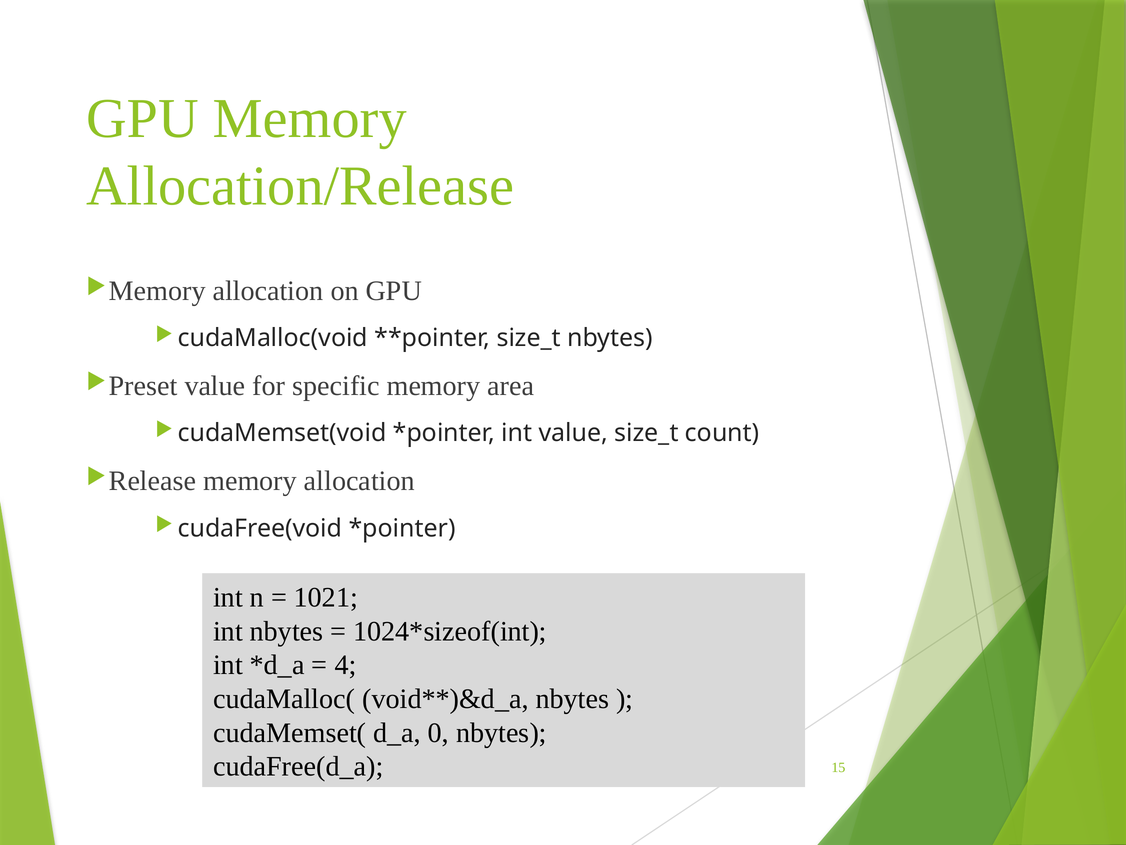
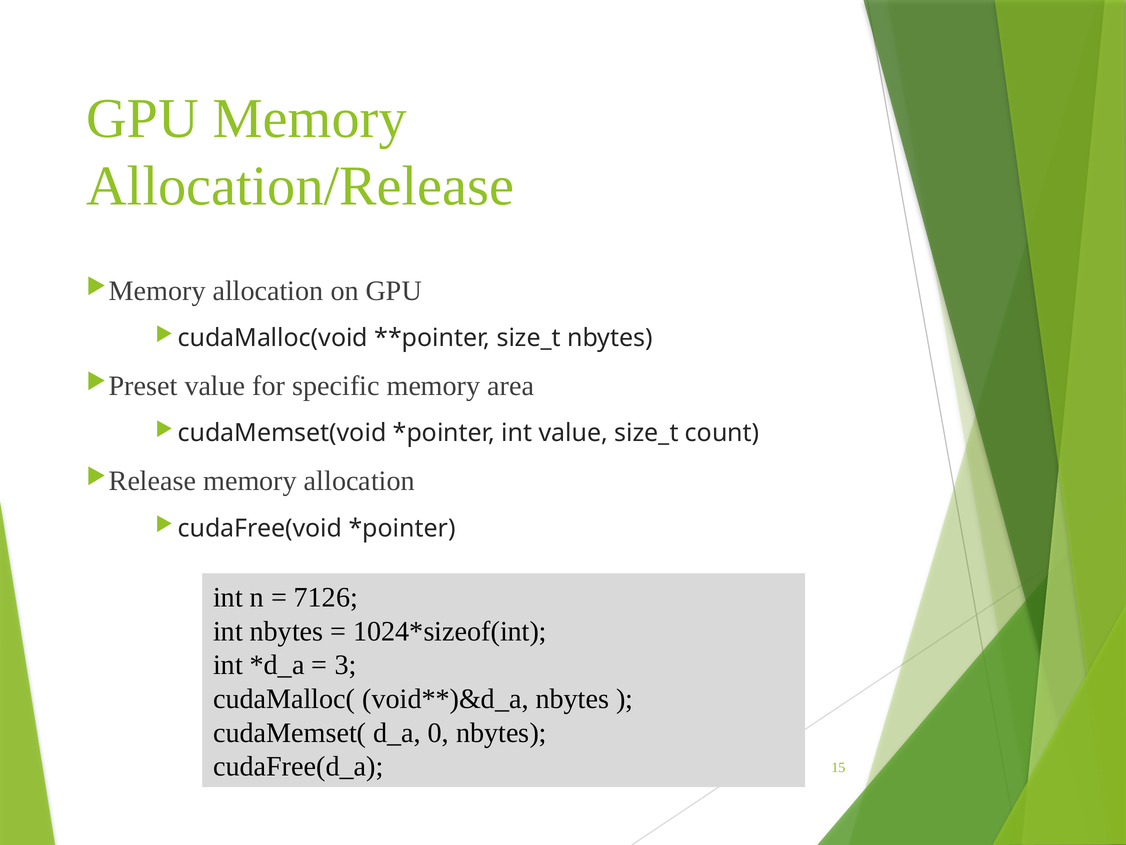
1021: 1021 -> 7126 (326, 597)
4: 4 -> 3 (345, 665)
